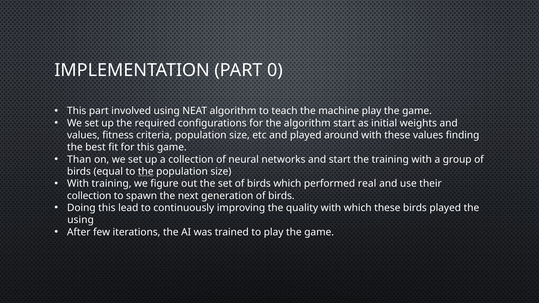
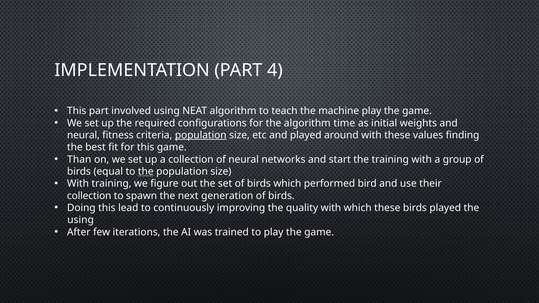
0: 0 -> 4 (275, 70)
algorithm start: start -> time (344, 123)
values: values -> neural (83, 135)
population underline: none -> present (201, 135)
real: real -> bird (367, 184)
